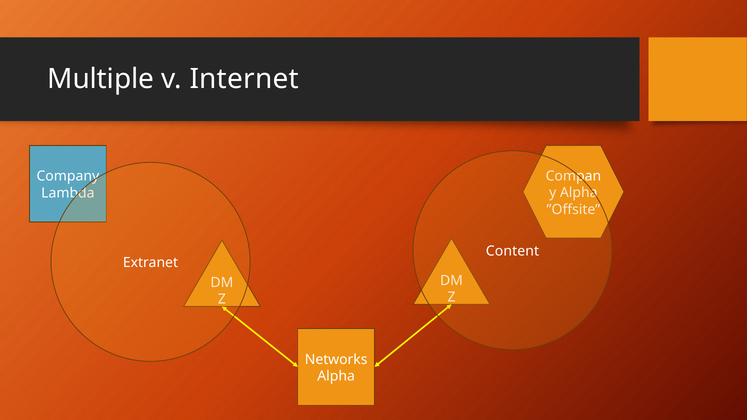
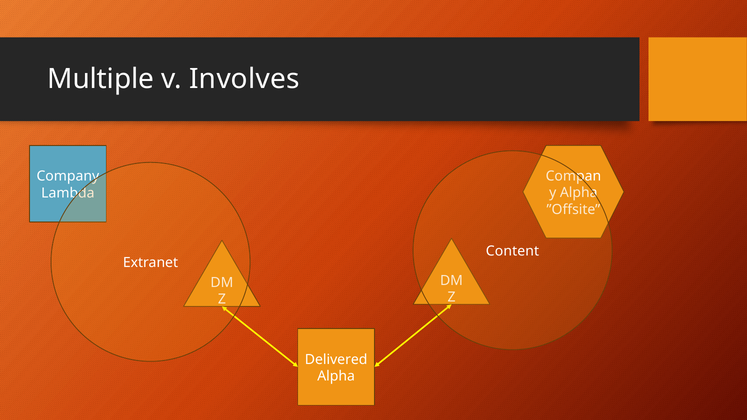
Internet: Internet -> Involves (244, 79)
Networks: Networks -> Delivered (336, 360)
